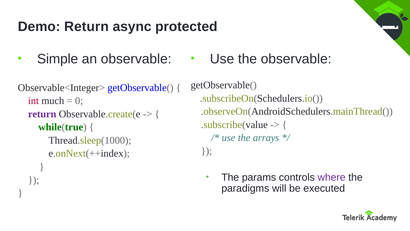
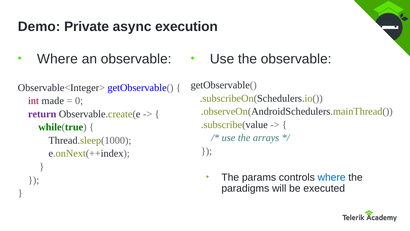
Demo Return: Return -> Private (87, 27)
protected: protected -> execution (186, 27)
Simple: Simple -> Where (57, 59)
much: much -> made (53, 101)
where colour: purple -> blue (332, 177)
